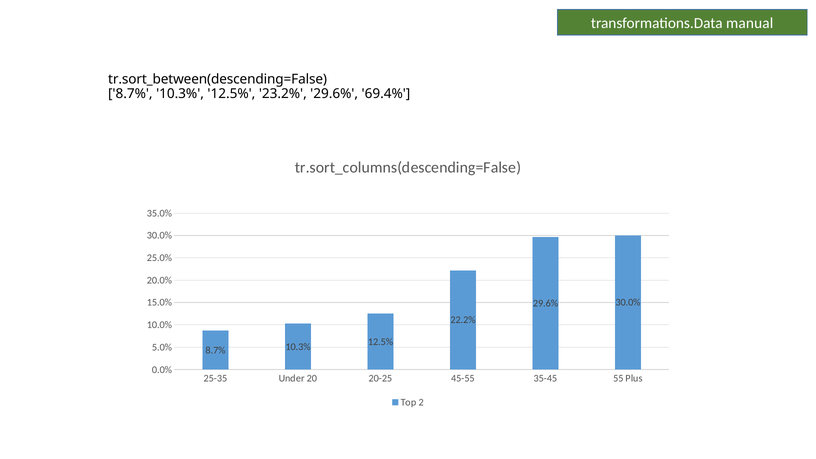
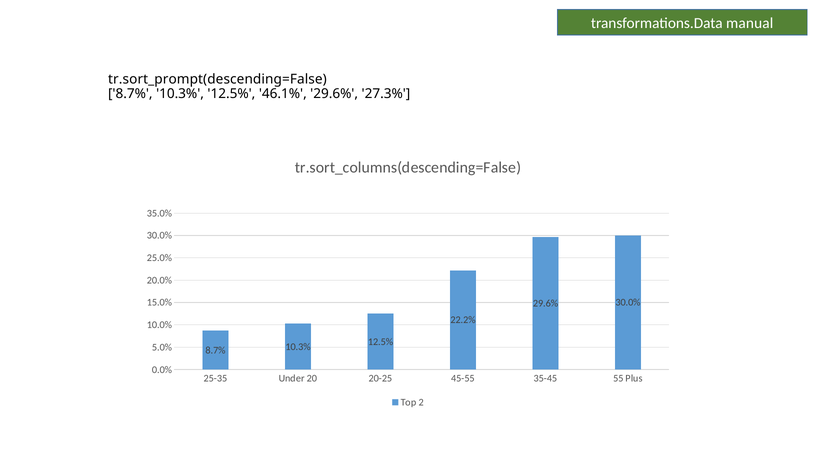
tr.sort_between(descending=False: tr.sort_between(descending=False -> tr.sort_prompt(descending=False (217, 79)
23.2%: 23.2% -> 46.1% (283, 94)
69.4%: 69.4% -> 27.3% (386, 94)
